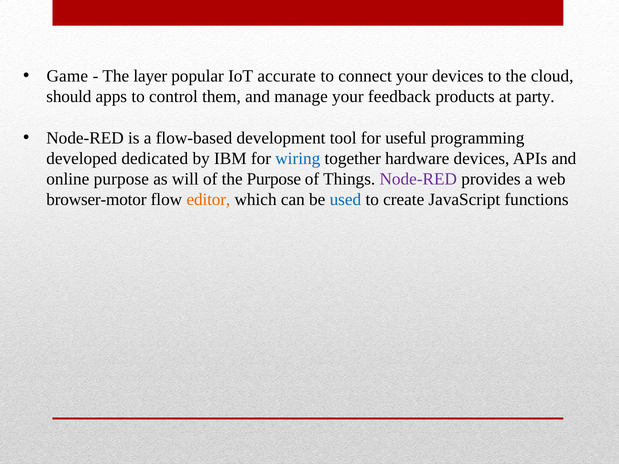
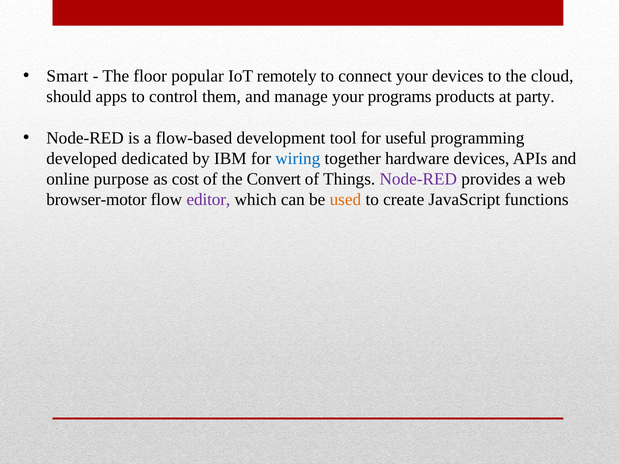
Game: Game -> Smart (67, 76)
layer: layer -> floor (150, 76)
accurate: accurate -> remotely (287, 76)
feedback: feedback -> programs (400, 97)
will: will -> cost (185, 179)
the Purpose: Purpose -> Convert (274, 179)
editor colour: orange -> purple (208, 200)
used colour: blue -> orange (345, 200)
